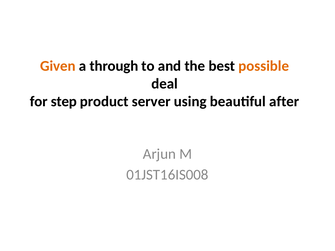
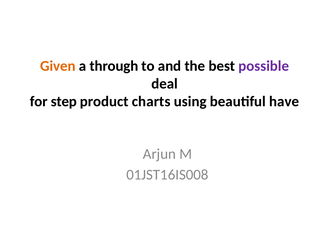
possible colour: orange -> purple (264, 66)
server: server -> charts (151, 102)
after: after -> have (284, 102)
